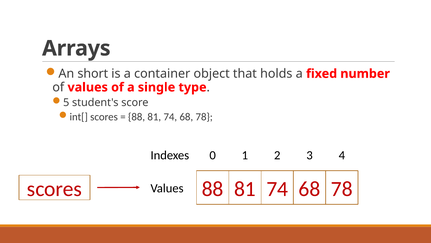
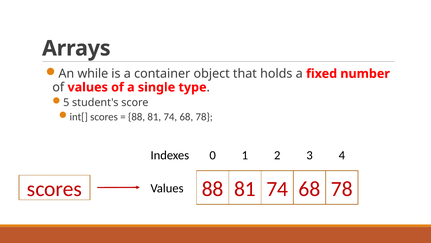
short: short -> while (93, 74)
